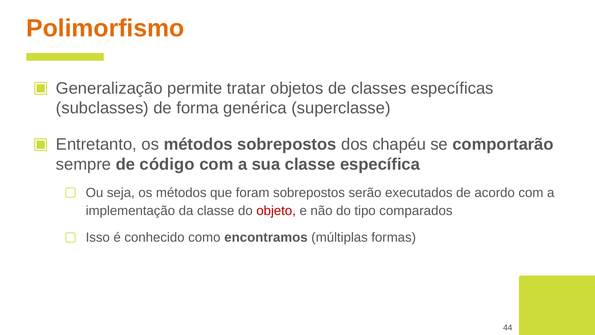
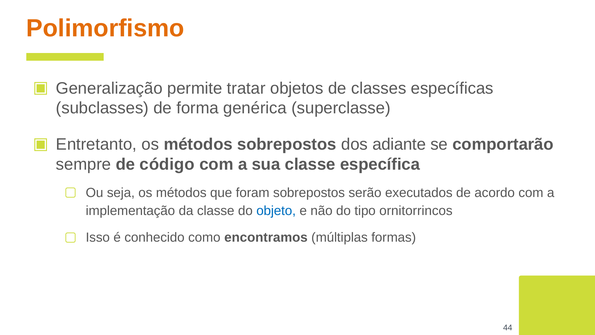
chapéu: chapéu -> adiante (399, 144)
objeto colour: red -> blue (276, 211)
comparados: comparados -> ornitorrincos (416, 211)
